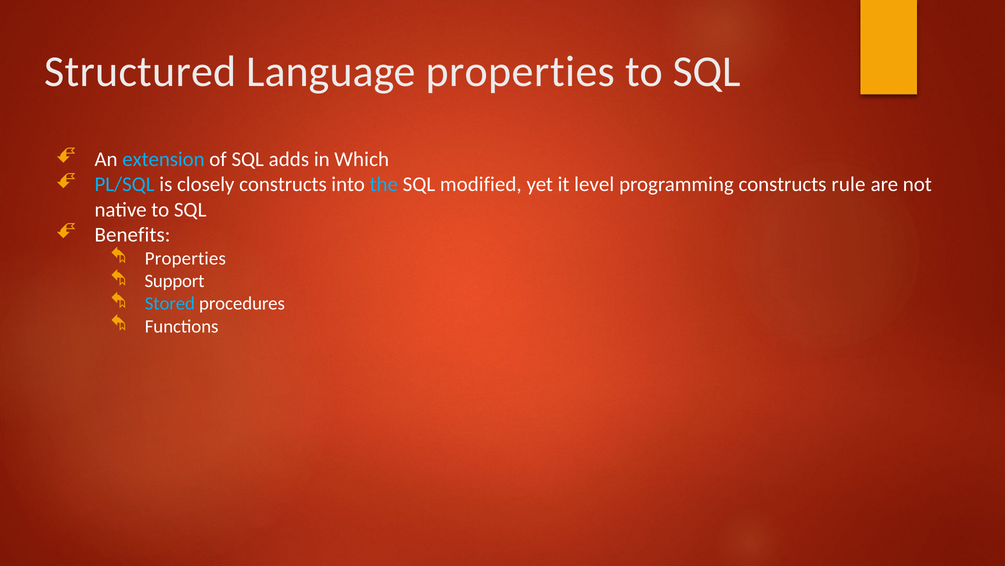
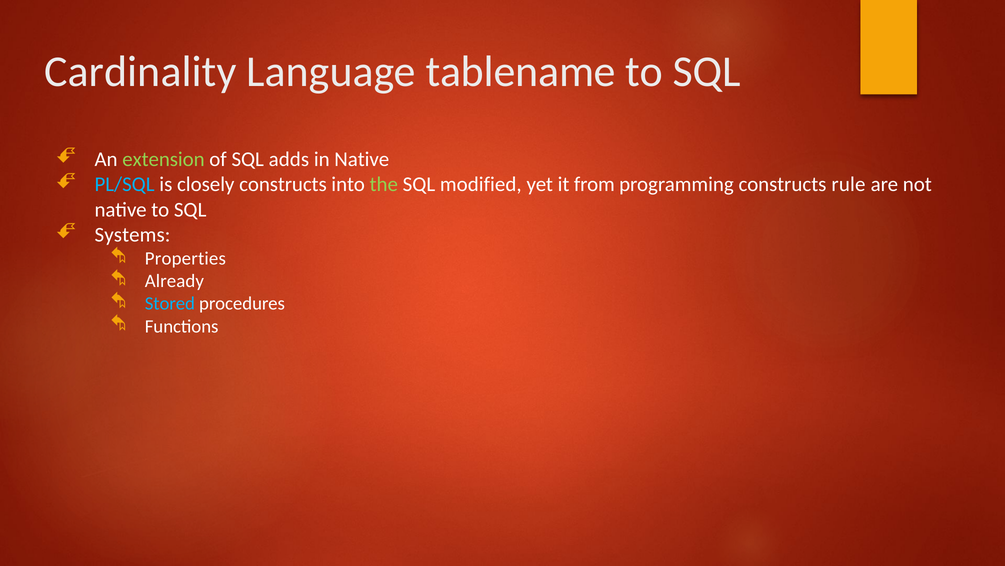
Structured: Structured -> Cardinality (140, 72)
Language properties: properties -> tablename (521, 72)
extension colour: light blue -> light green (163, 159)
in Which: Which -> Native (362, 159)
the colour: light blue -> light green (384, 184)
level: level -> from (594, 184)
Benefits: Benefits -> Systems (133, 234)
Support: Support -> Already (174, 281)
